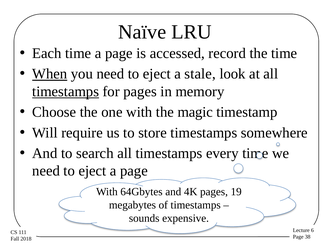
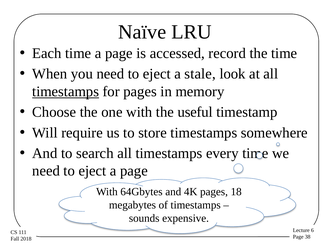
When underline: present -> none (50, 74)
magic: magic -> useful (195, 112)
19: 19 -> 18 (236, 191)
